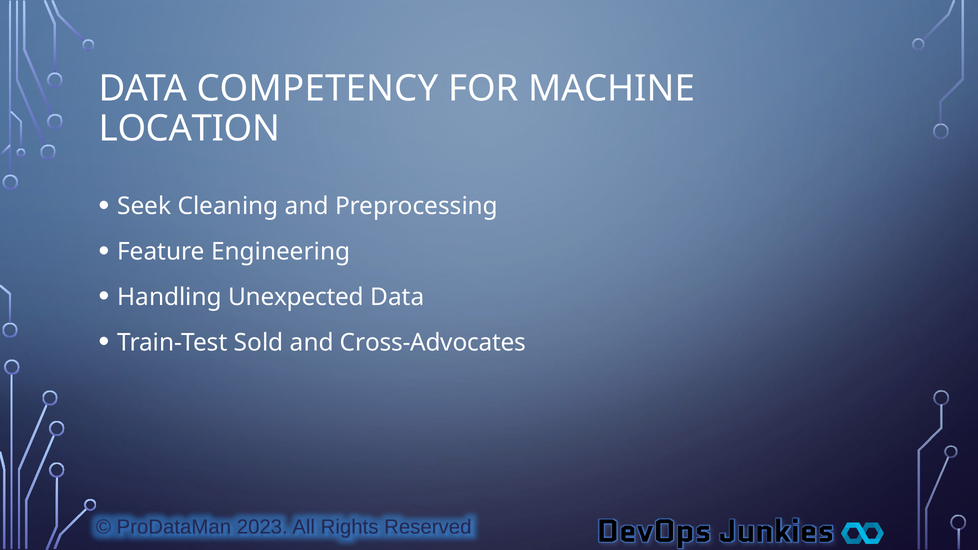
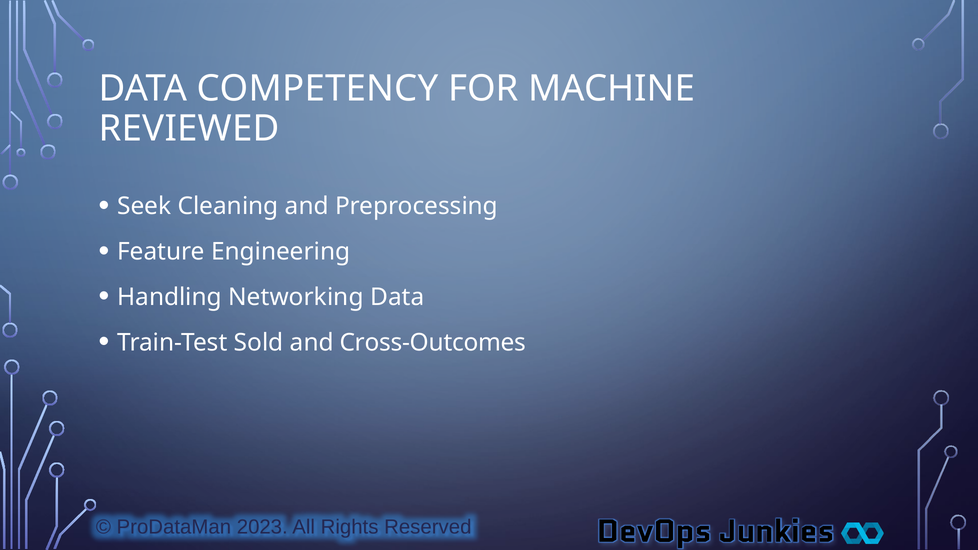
LOCATION: LOCATION -> REVIEWED (189, 128)
Unexpected: Unexpected -> Networking (296, 297)
Cross-Advocates: Cross-Advocates -> Cross-Outcomes (433, 343)
